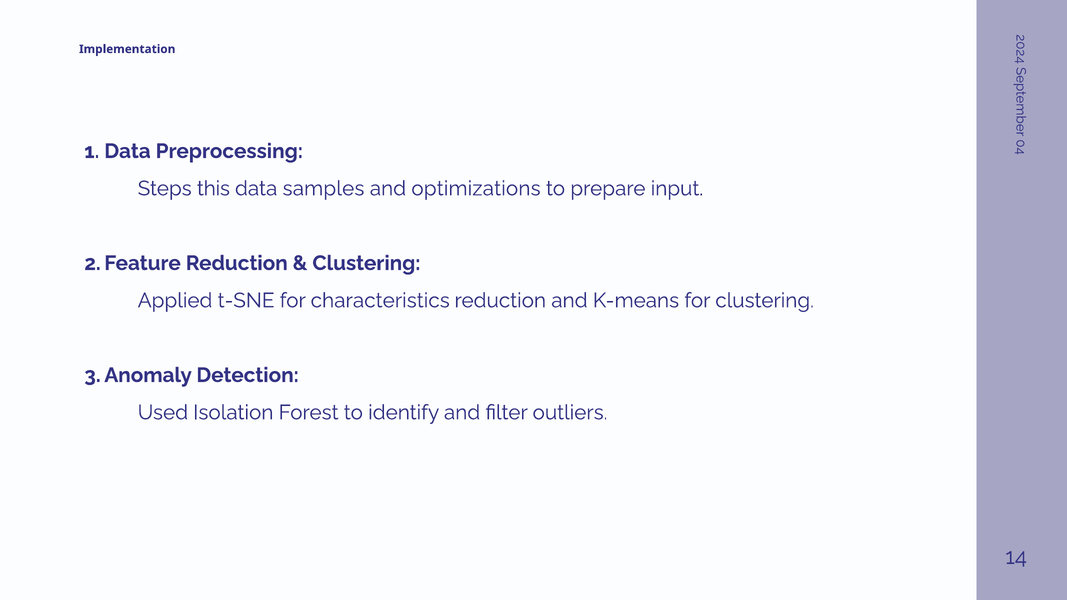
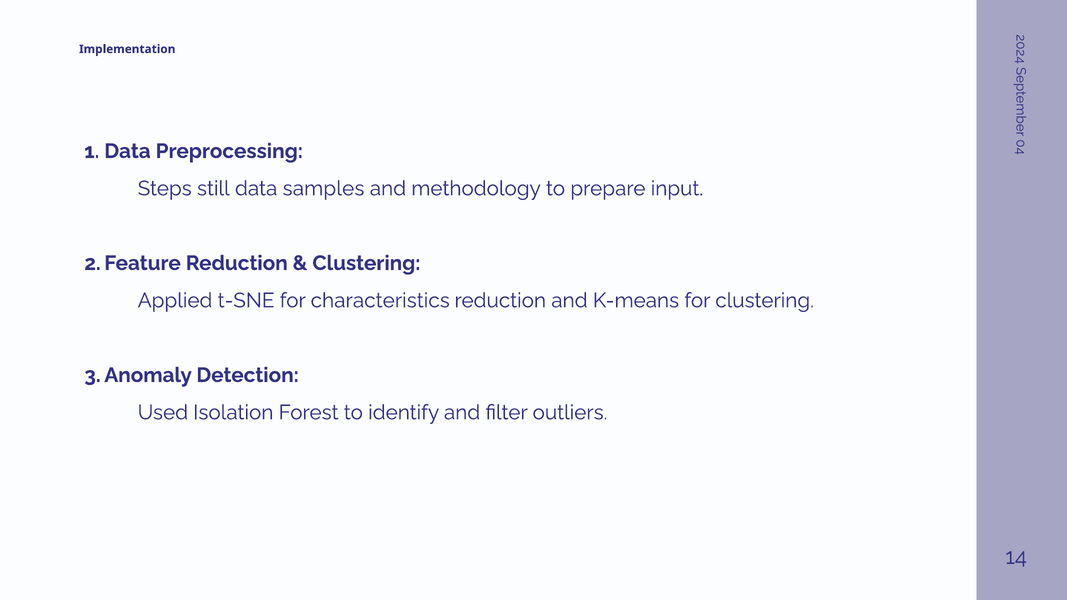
this: this -> still (213, 189)
optimizations: optimizations -> methodology (476, 189)
